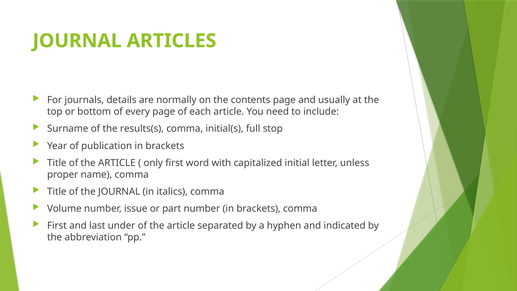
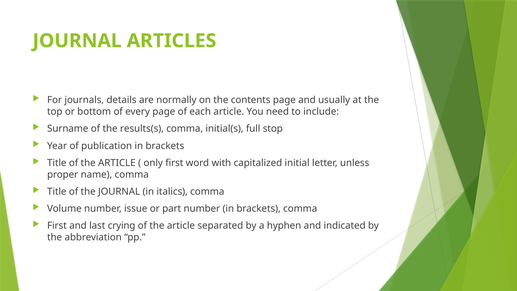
under: under -> crying (122, 225)
